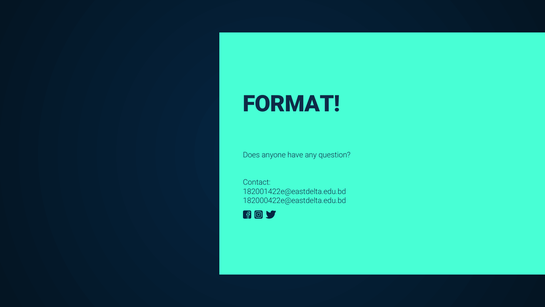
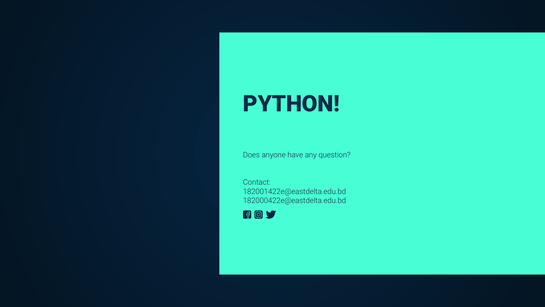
FORMAT: FORMAT -> PYTHON (291, 104)
